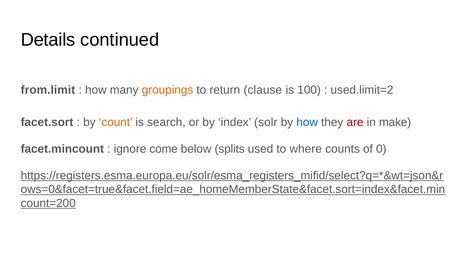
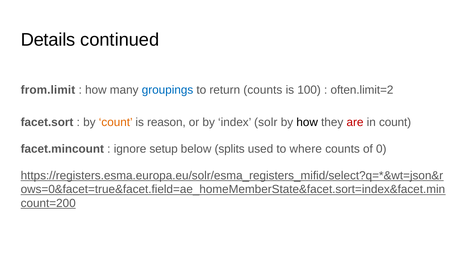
groupings colour: orange -> blue (168, 90)
return clause: clause -> counts (263, 90)
used.limit=2: used.limit=2 -> often.limit=2 (362, 90)
search: search -> reason (166, 122)
how colour: blue -> black (307, 122)
in make: make -> count (395, 122)
come: come -> setup (164, 149)
